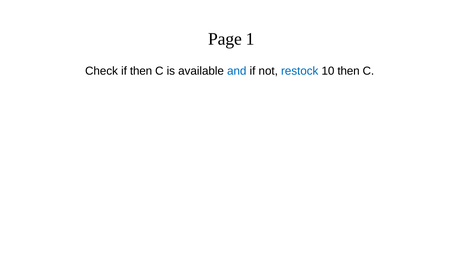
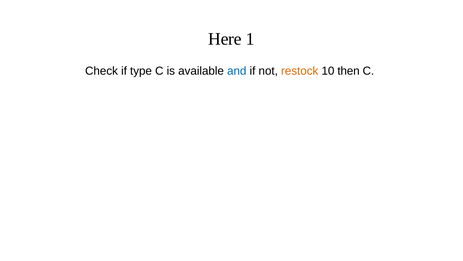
Page: Page -> Here (225, 39)
if then: then -> type (141, 71)
restock colour: blue -> orange (300, 71)
